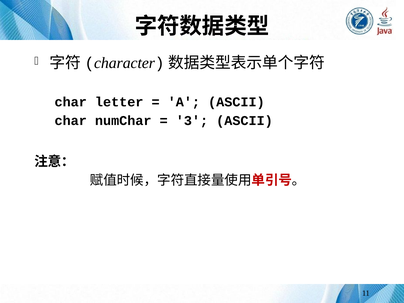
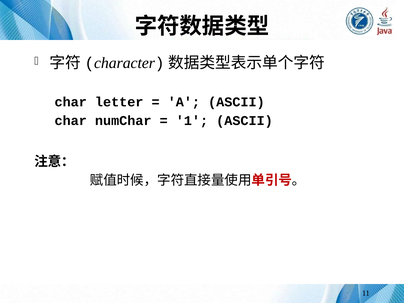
3: 3 -> 1 (192, 121)
